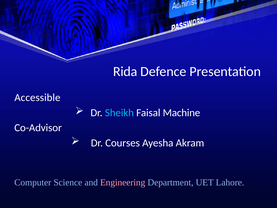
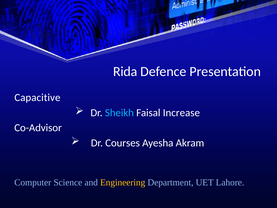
Accessible: Accessible -> Capacitive (37, 98)
Machine: Machine -> Increase (181, 113)
Engineering colour: pink -> yellow (123, 182)
